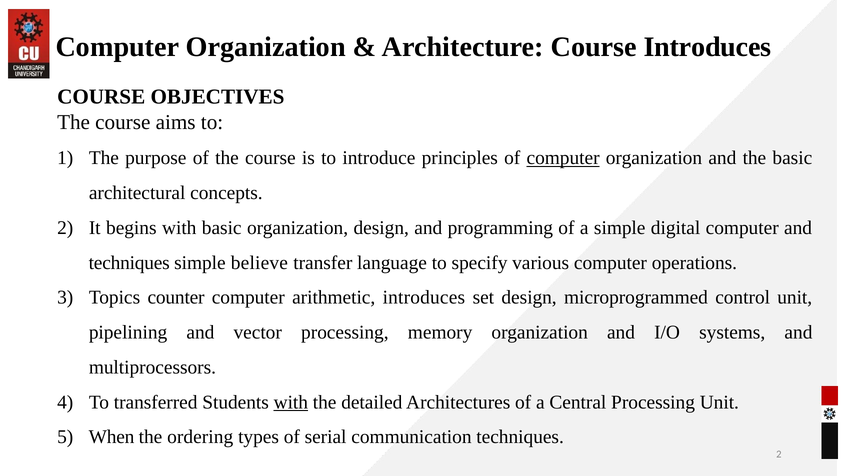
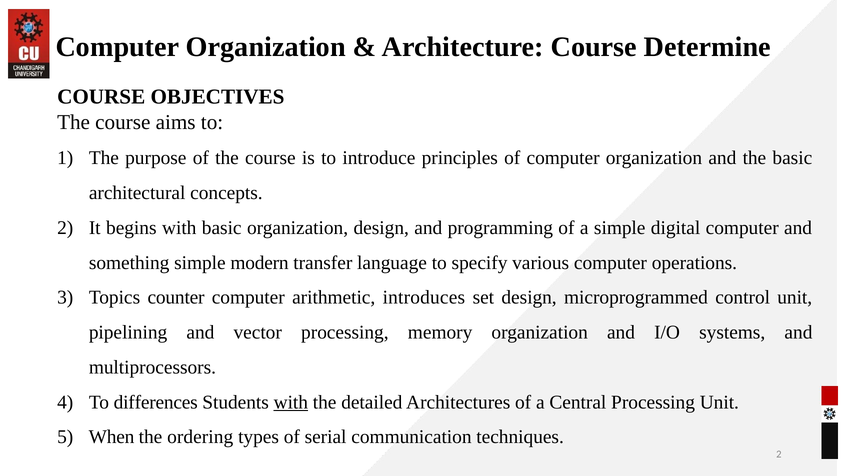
Course Introduces: Introduces -> Determine (707, 47)
computer underline: present -> none (563, 158)
techniques: techniques -> something (129, 263)
believe: believe -> modern (260, 263)
transferred: transferred -> differences (156, 402)
